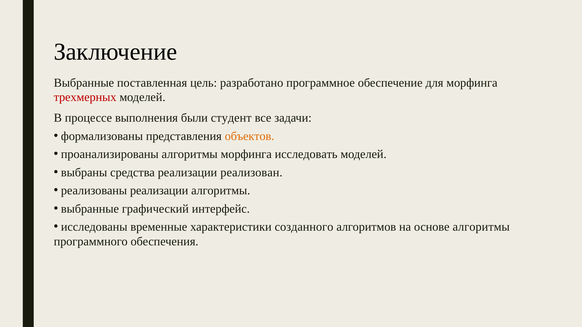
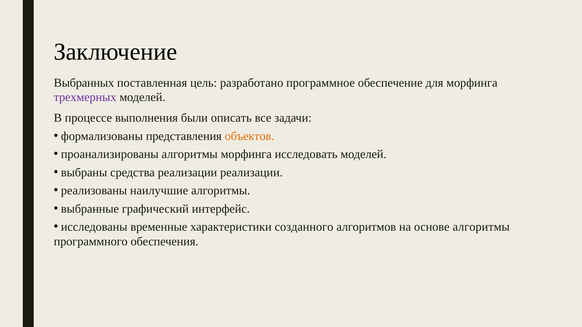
Выбранные: Выбранные -> Выбранных (84, 83)
трехмерных colour: red -> purple (85, 97)
студент: студент -> описать (231, 118)
реализации реализован: реализован -> реализации (251, 173)
реализованы реализации: реализации -> наилучшие (159, 191)
